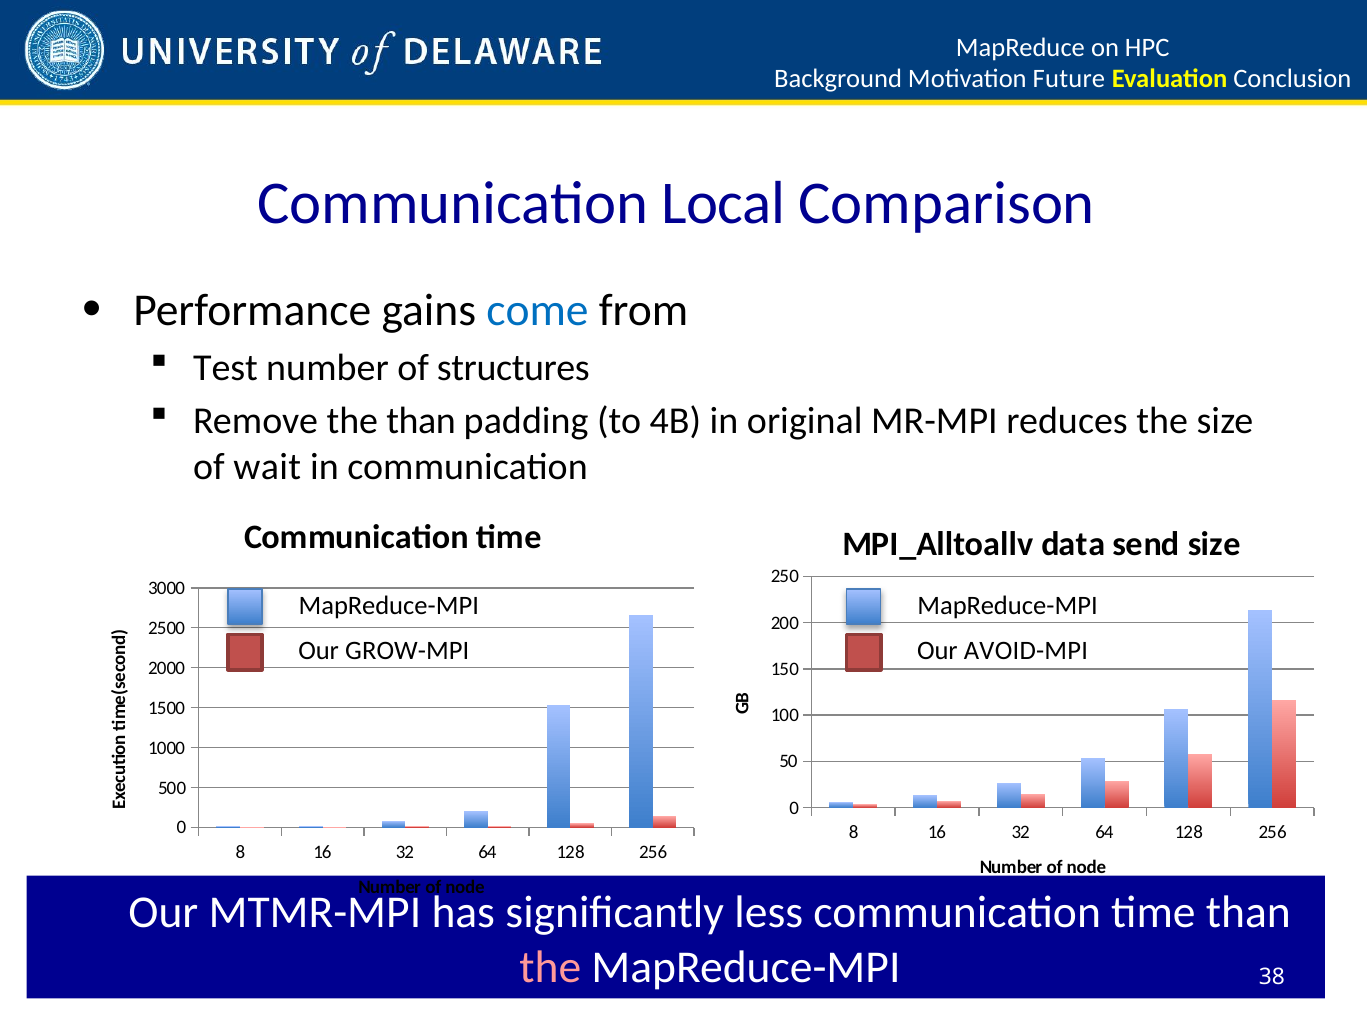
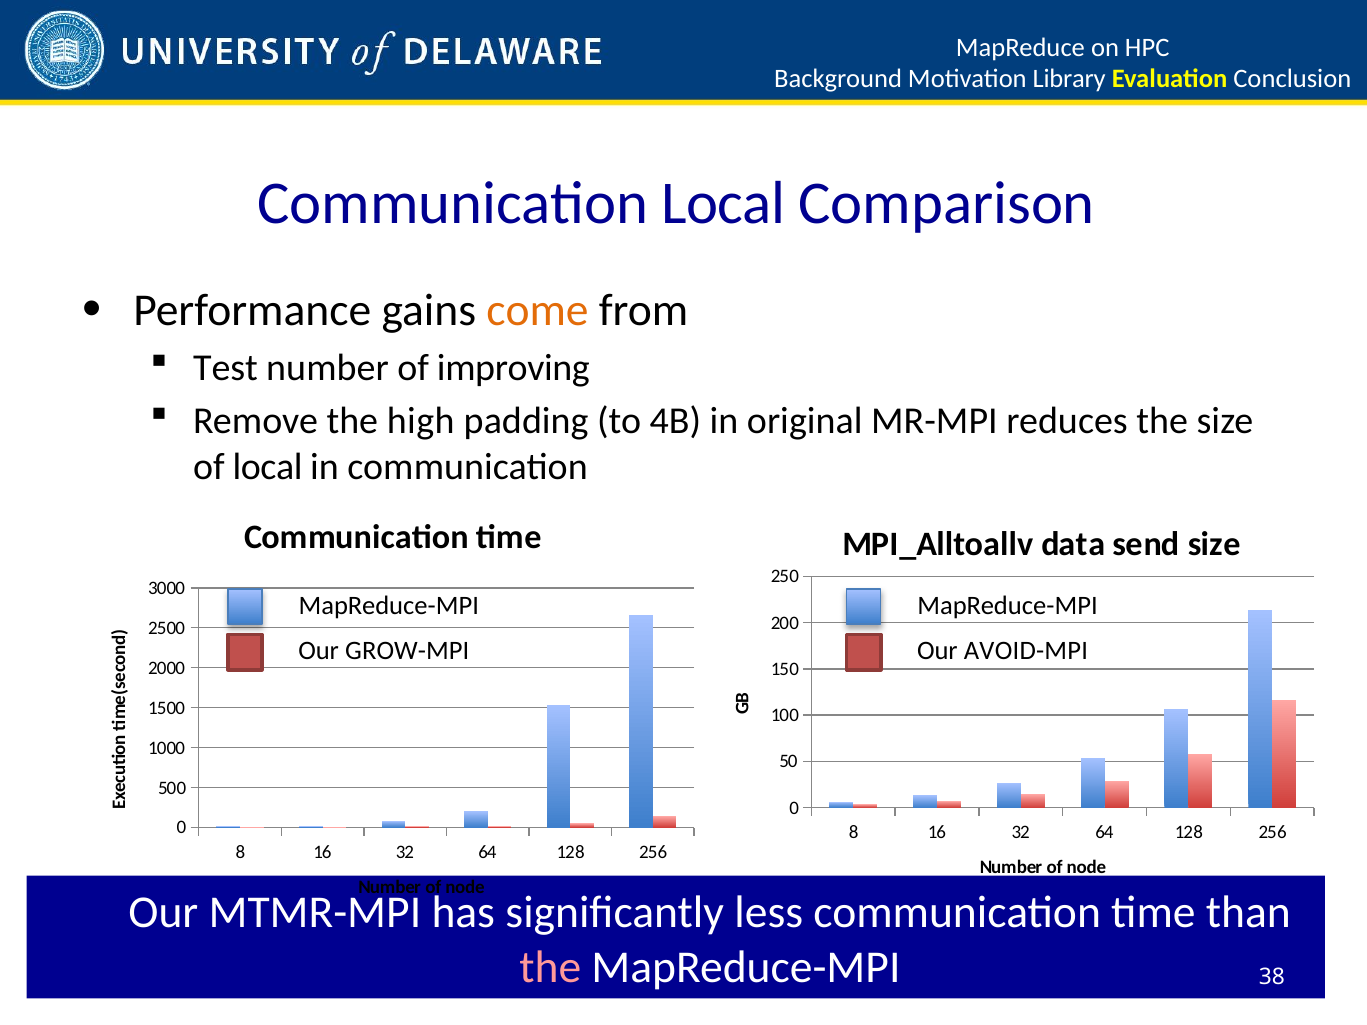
Future: Future -> Library (1069, 79)
come colour: blue -> orange (538, 311)
structures: structures -> improving (513, 368)
the than: than -> high (421, 421)
of wait: wait -> local (268, 467)
